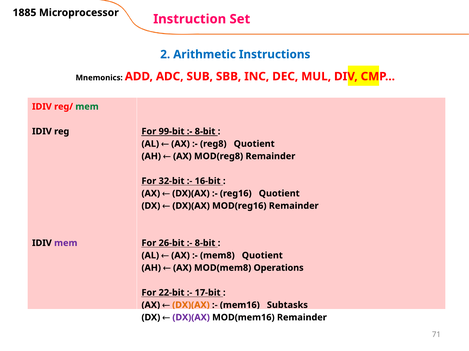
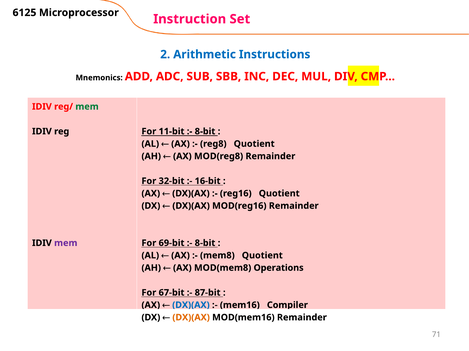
1885: 1885 -> 6125 (24, 13)
99-bit: 99-bit -> 11-bit (172, 132)
26-bit: 26-bit -> 69-bit (172, 244)
22-bit: 22-bit -> 67-bit (172, 293)
17-bit: 17-bit -> 87-bit (208, 293)
DX)(AX colour: orange -> blue (191, 306)
Subtasks: Subtasks -> Compiler (287, 306)
DX)(AX colour: purple -> orange (191, 318)
